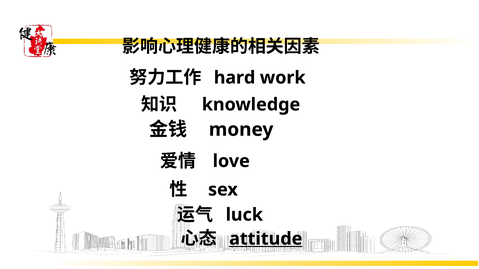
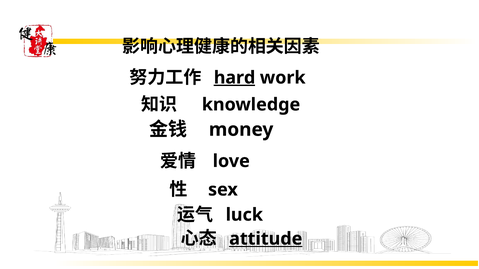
hard underline: none -> present (235, 78)
